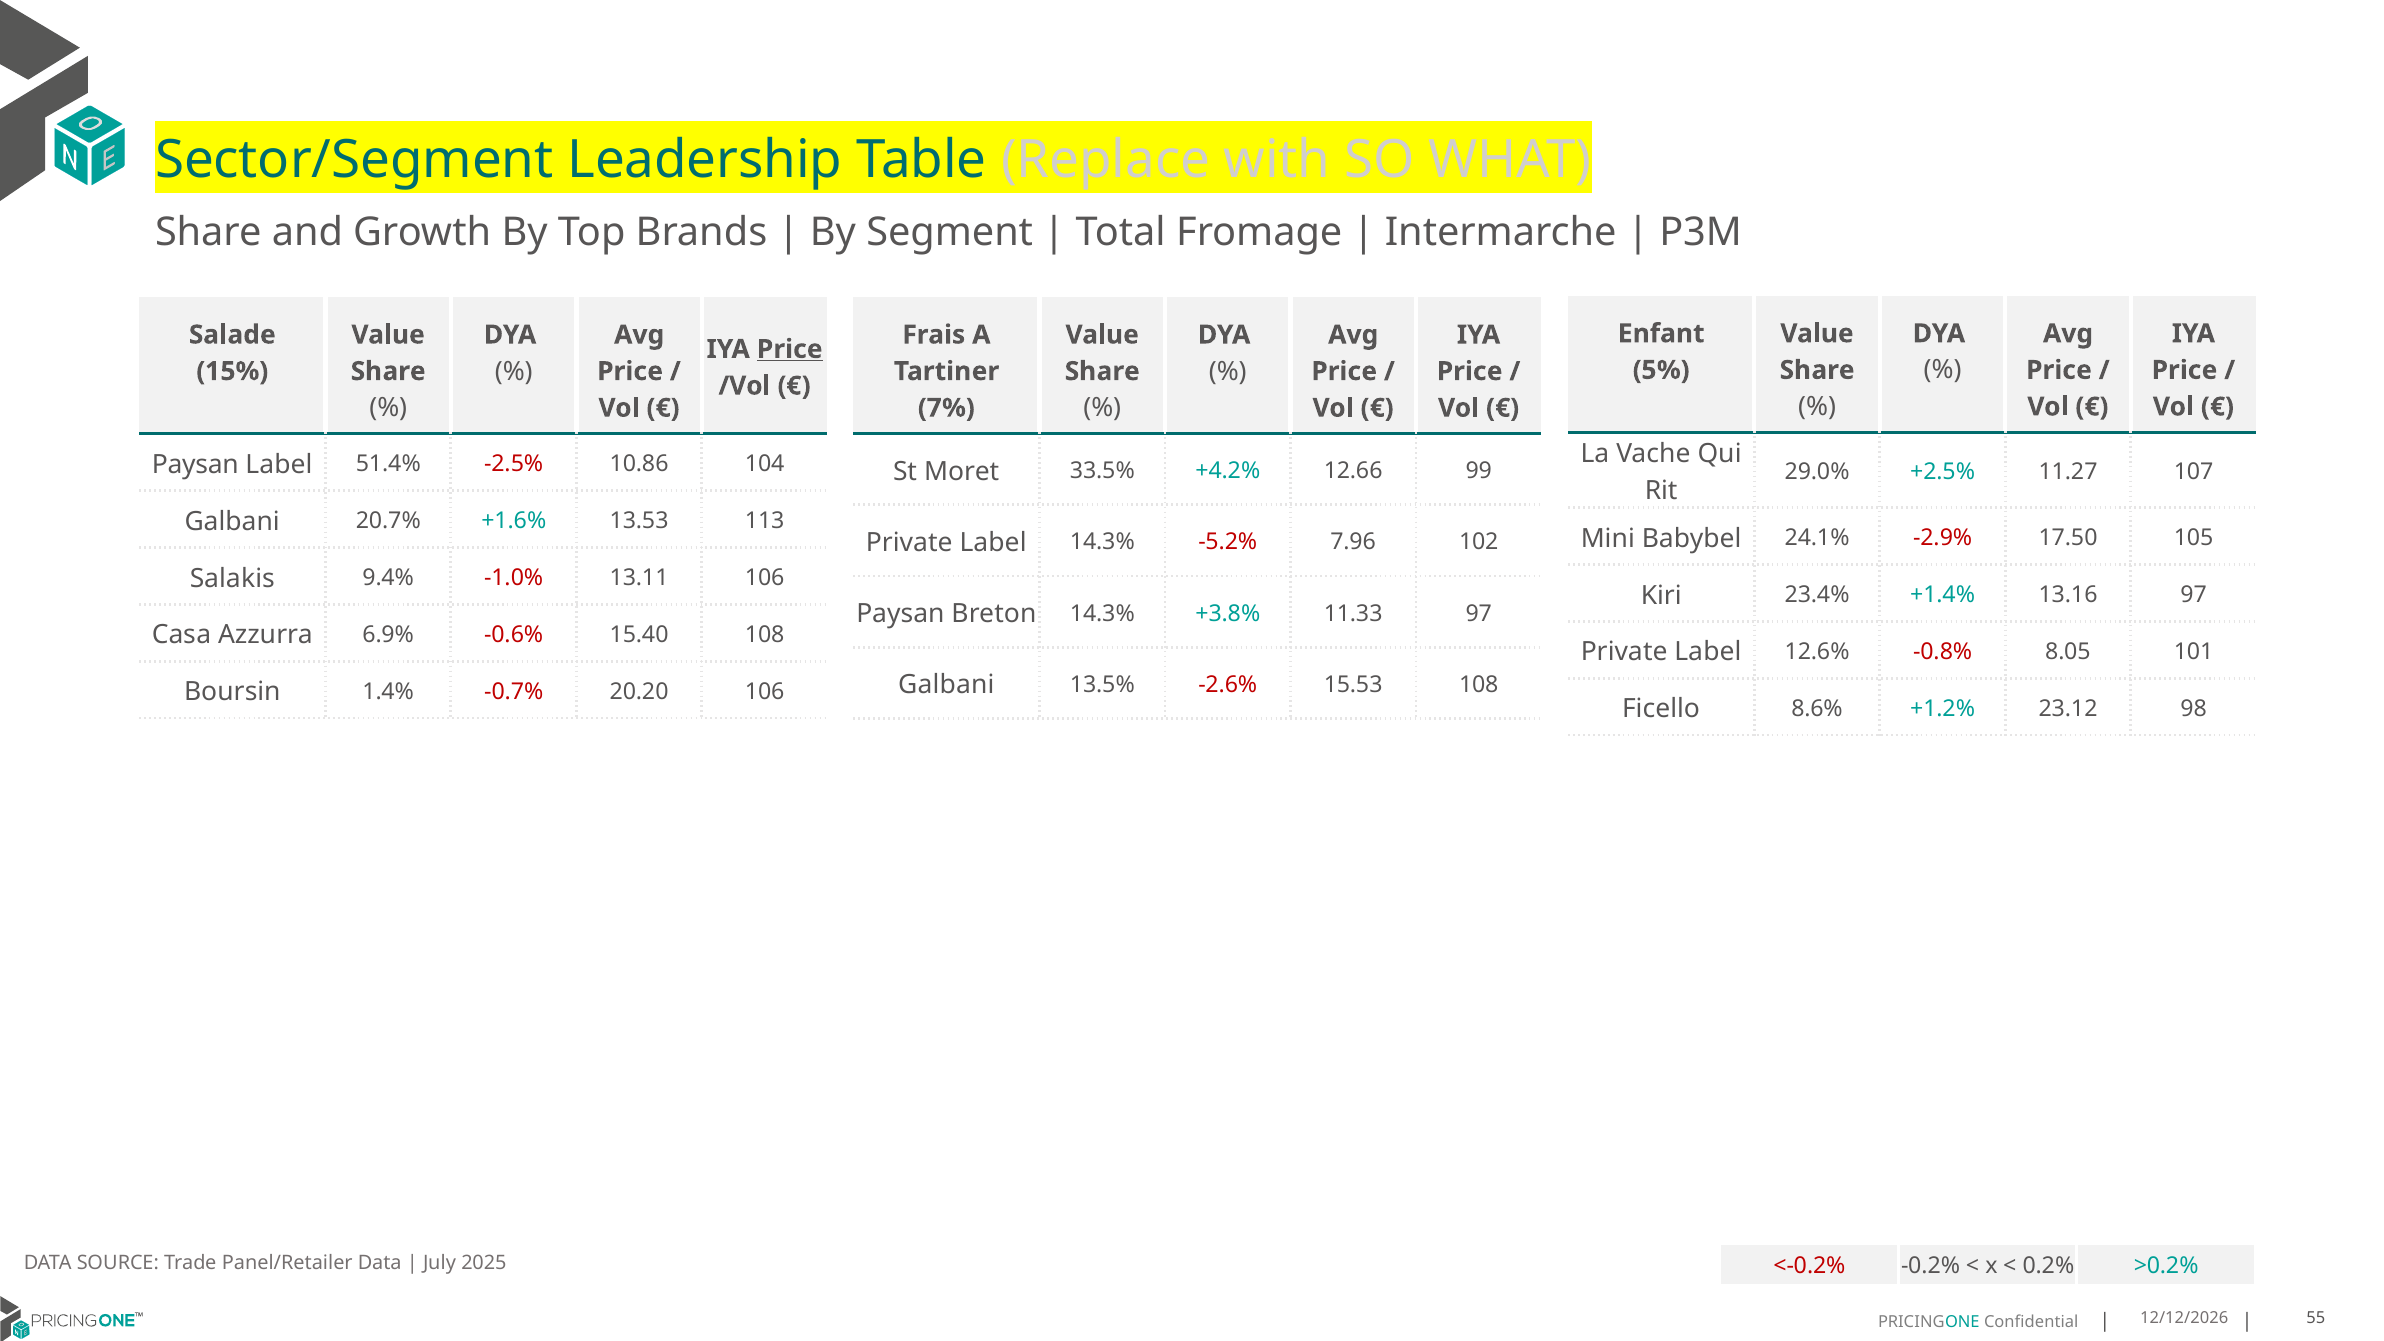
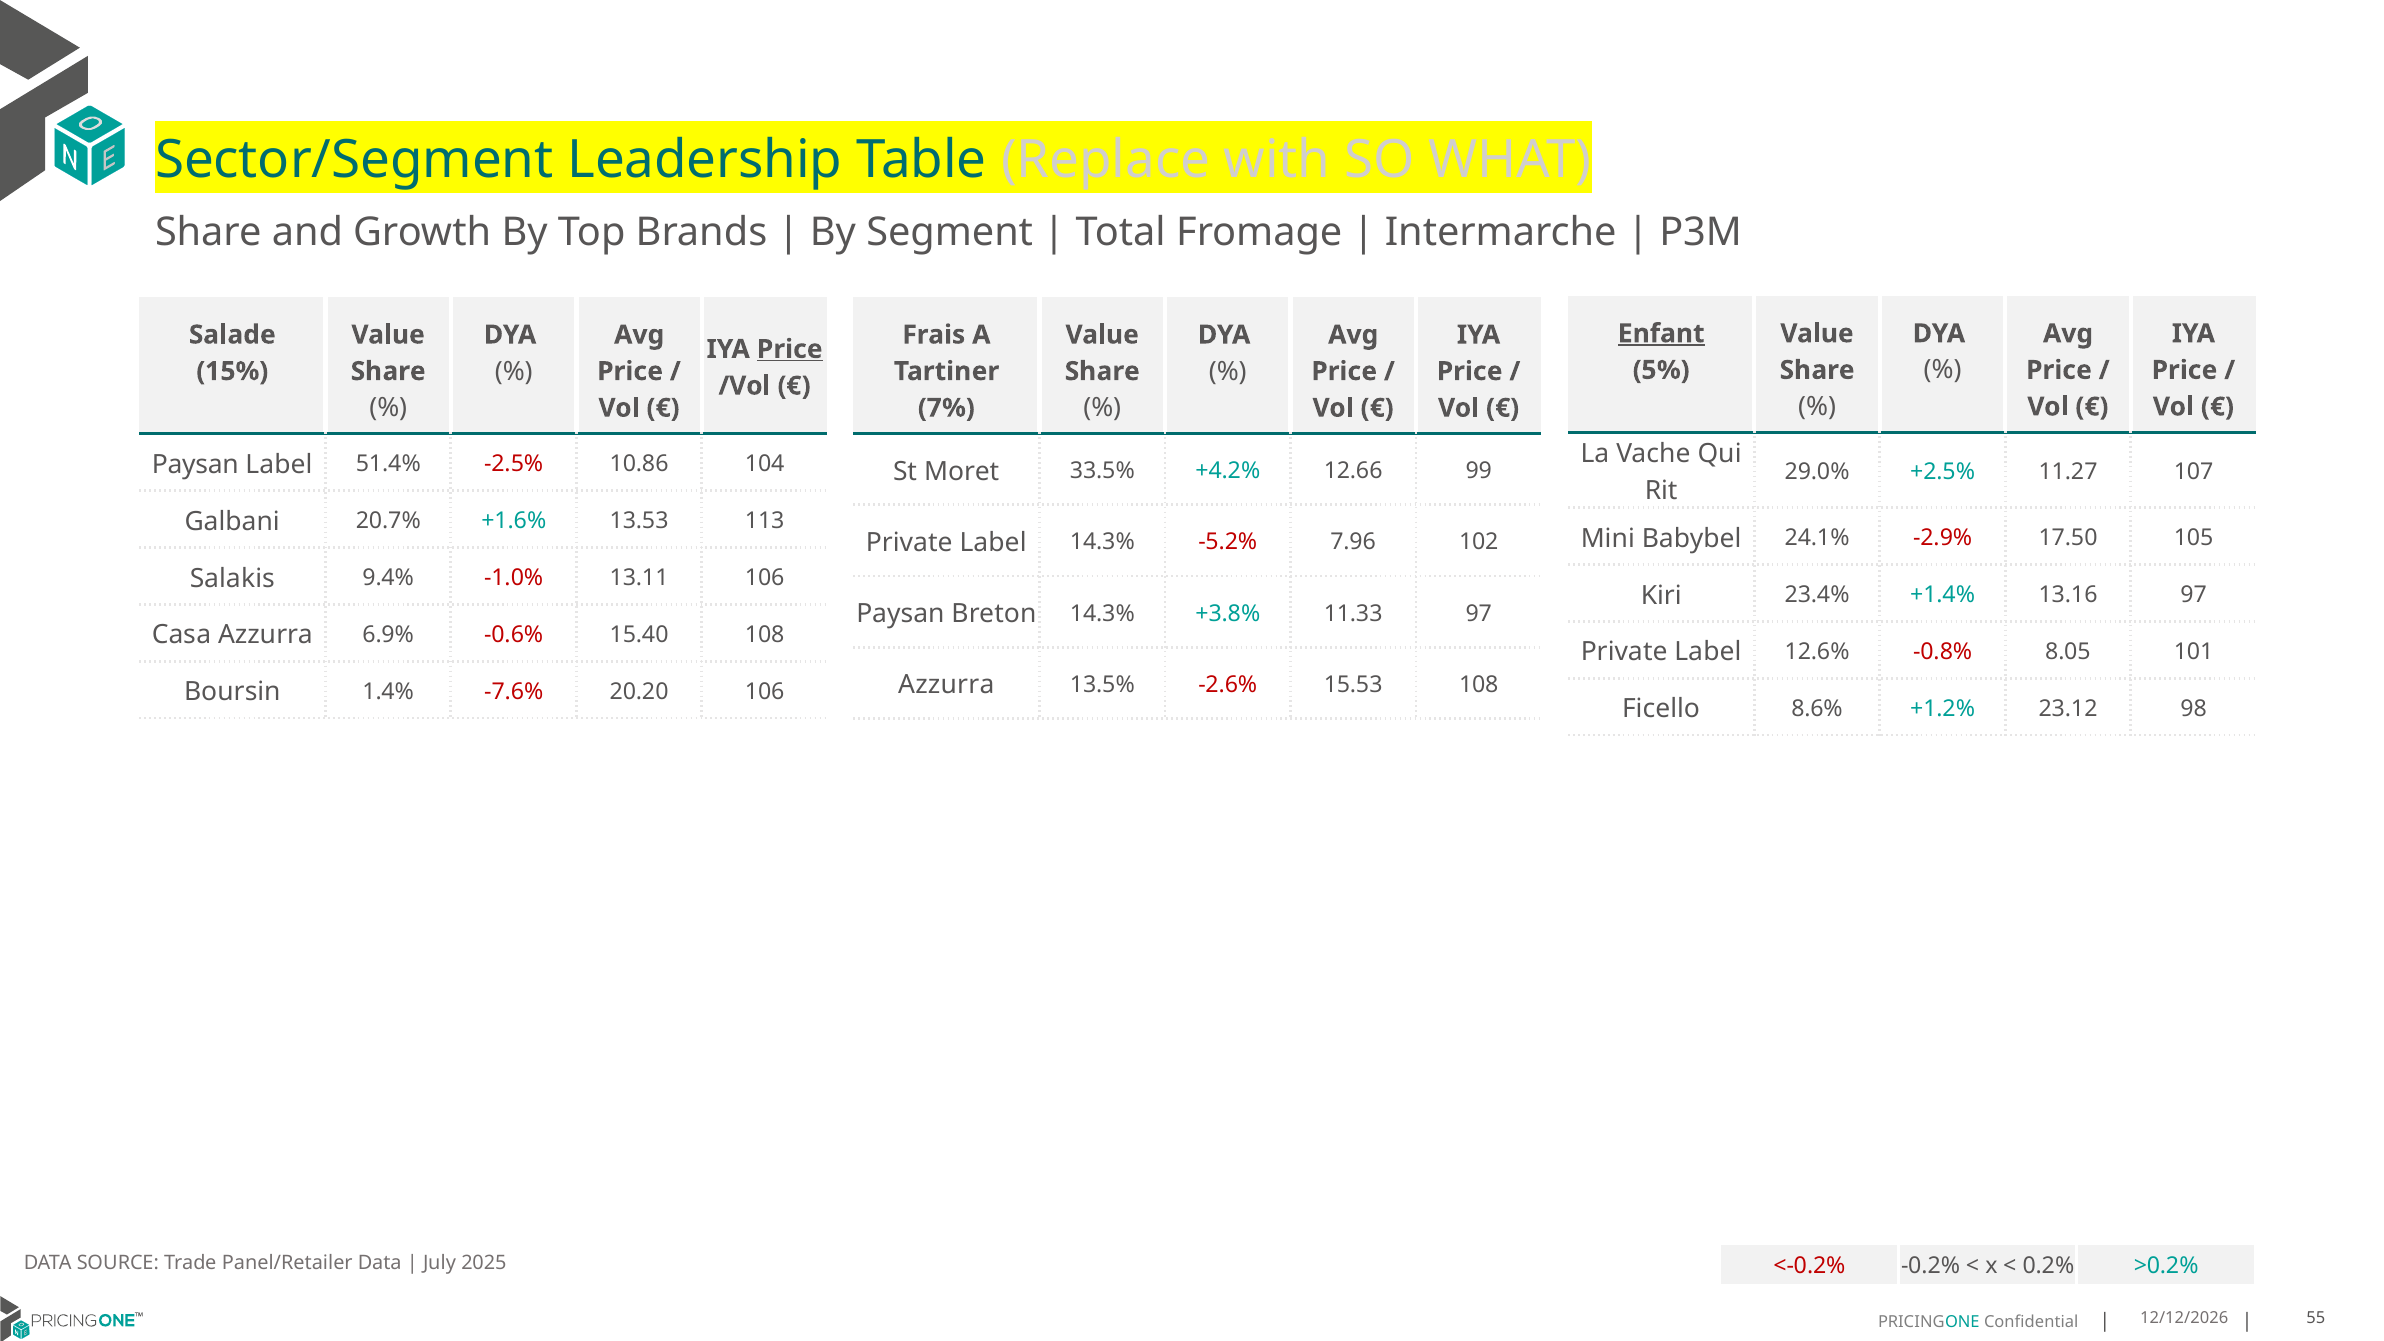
Enfant underline: none -> present (1661, 334)
Galbani: Galbani -> Azzurra (946, 685)
-0.7%: -0.7% -> -7.6% (514, 692)
